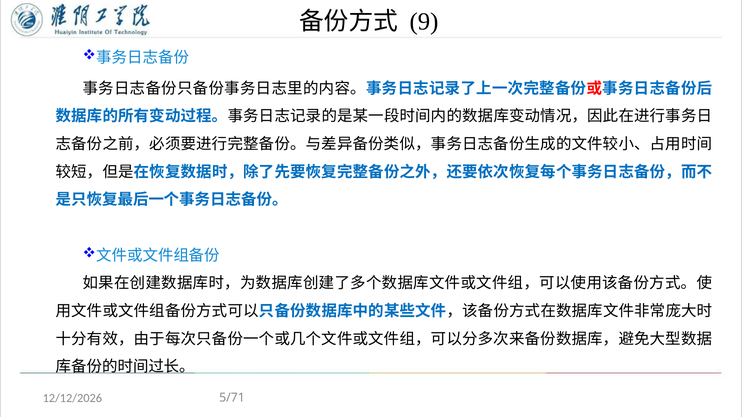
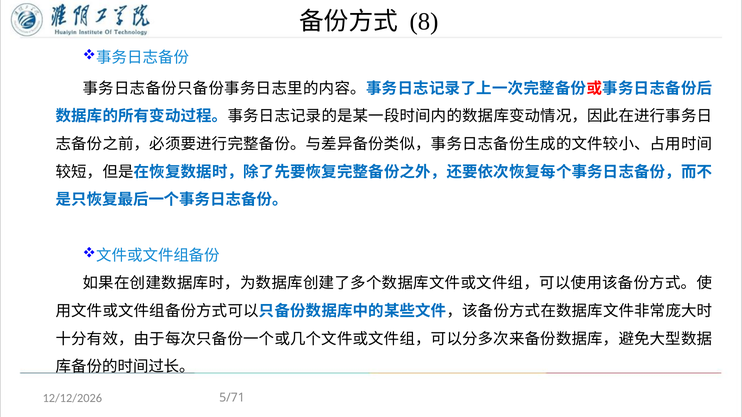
9: 9 -> 8 (424, 21)
